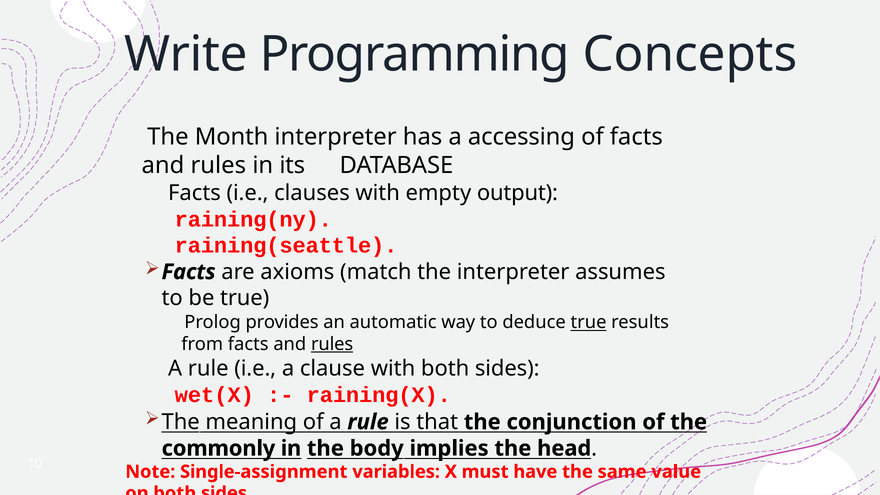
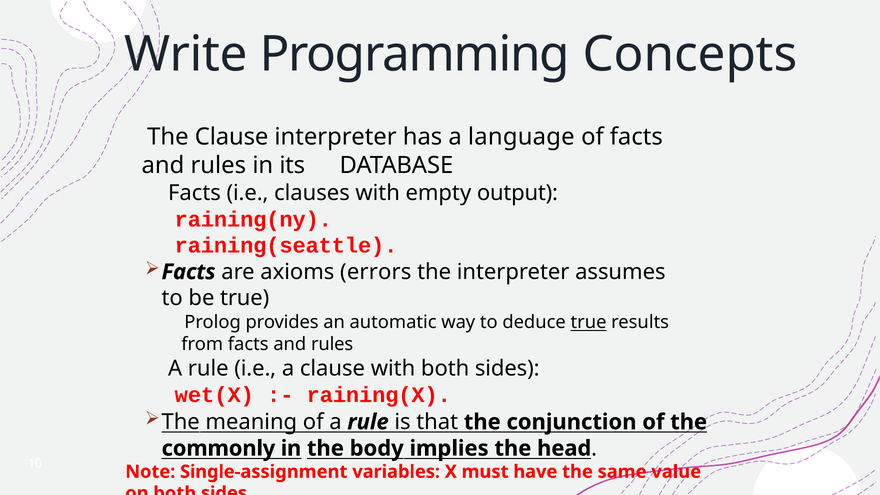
The Month: Month -> Clause (232, 137)
accessing: accessing -> language (521, 137)
match: match -> errors (376, 272)
rules underline: present -> none (332, 344)
